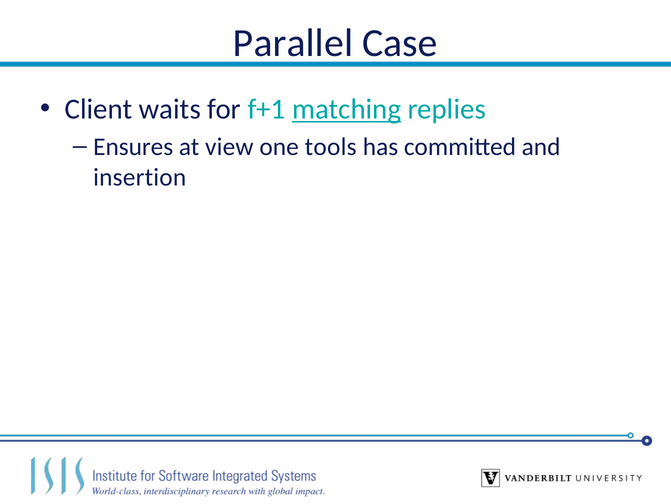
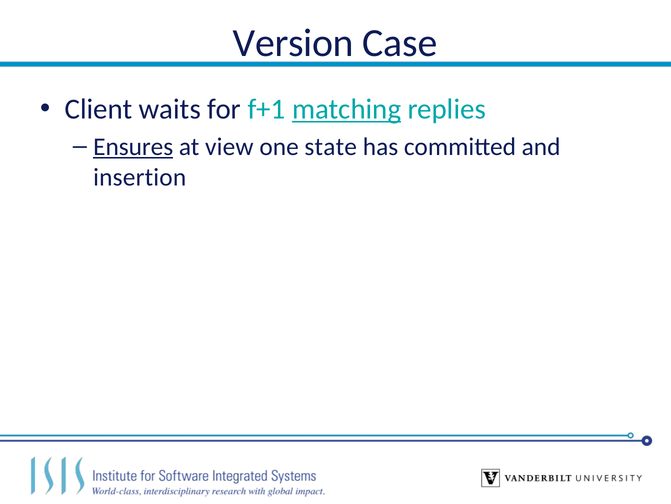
Parallel: Parallel -> Version (293, 43)
Ensures underline: none -> present (133, 146)
tools: tools -> state (331, 146)
